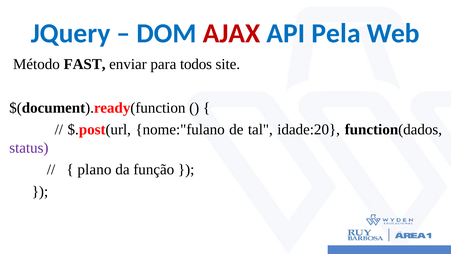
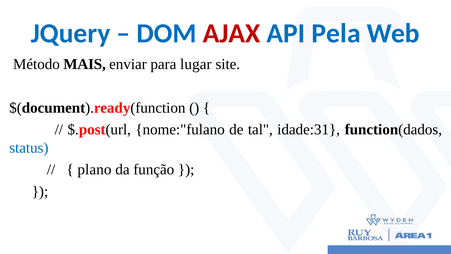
FAST: FAST -> MAIS (85, 64)
todos: todos -> lugar (196, 64)
idade:20: idade:20 -> idade:31 (309, 130)
status colour: purple -> blue (29, 148)
